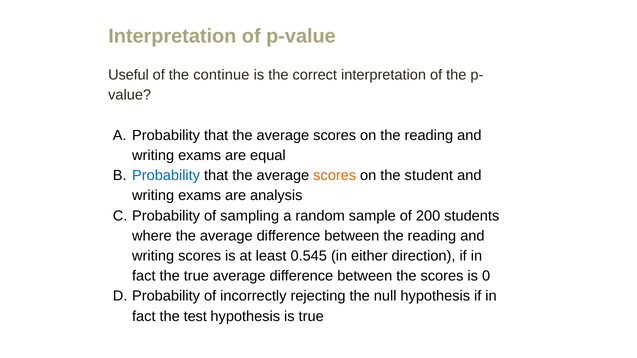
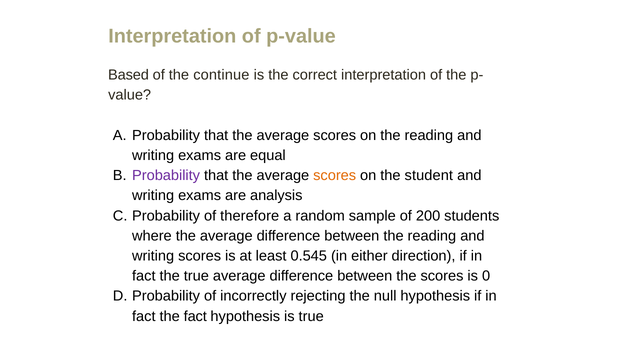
Useful: Useful -> Based (129, 75)
Probability colour: blue -> purple (166, 176)
sampling: sampling -> therefore (250, 216)
the test: test -> fact (195, 317)
